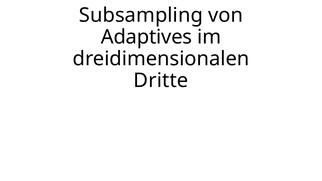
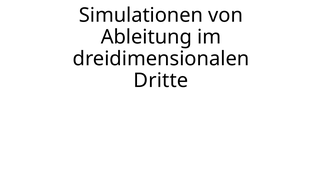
Subsampling: Subsampling -> Simulationen (141, 15)
Adaptives: Adaptives -> Ableitung (146, 37)
